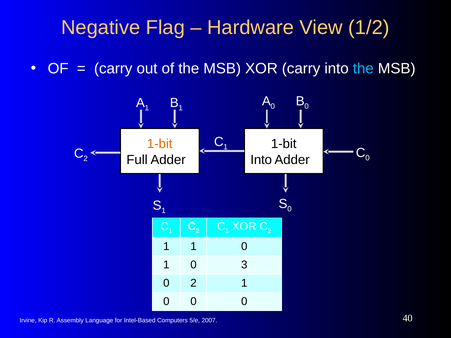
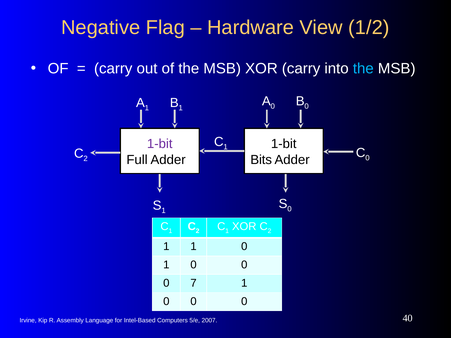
1-bit colour: orange -> purple (160, 144)
Into: Into -> Bits (261, 160)
3: 3 -> 0 (244, 265)
0 2: 2 -> 7 (194, 283)
